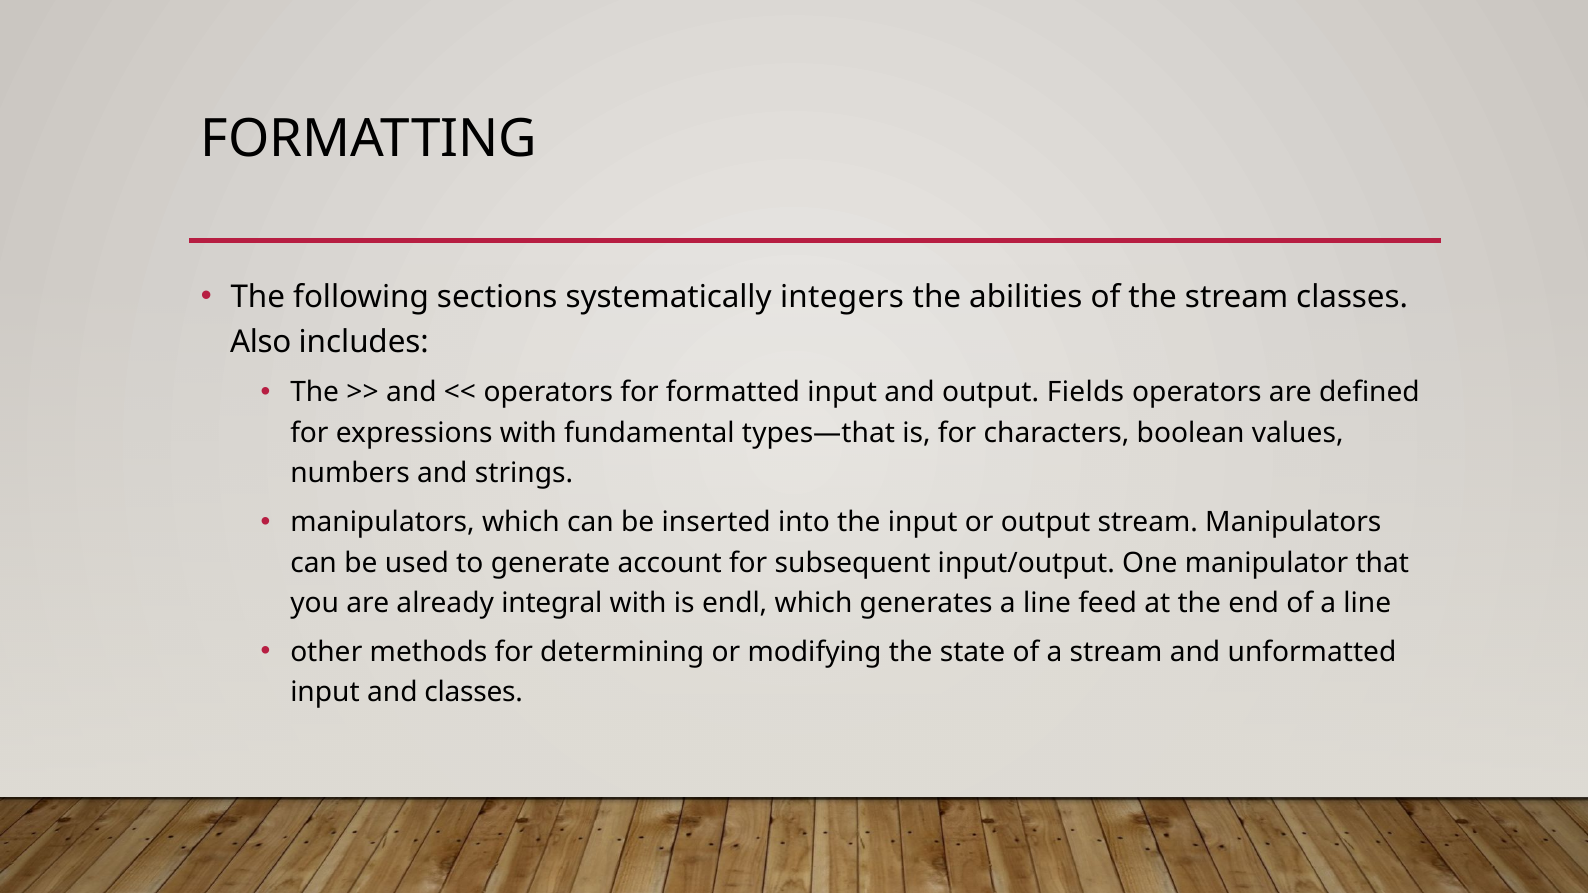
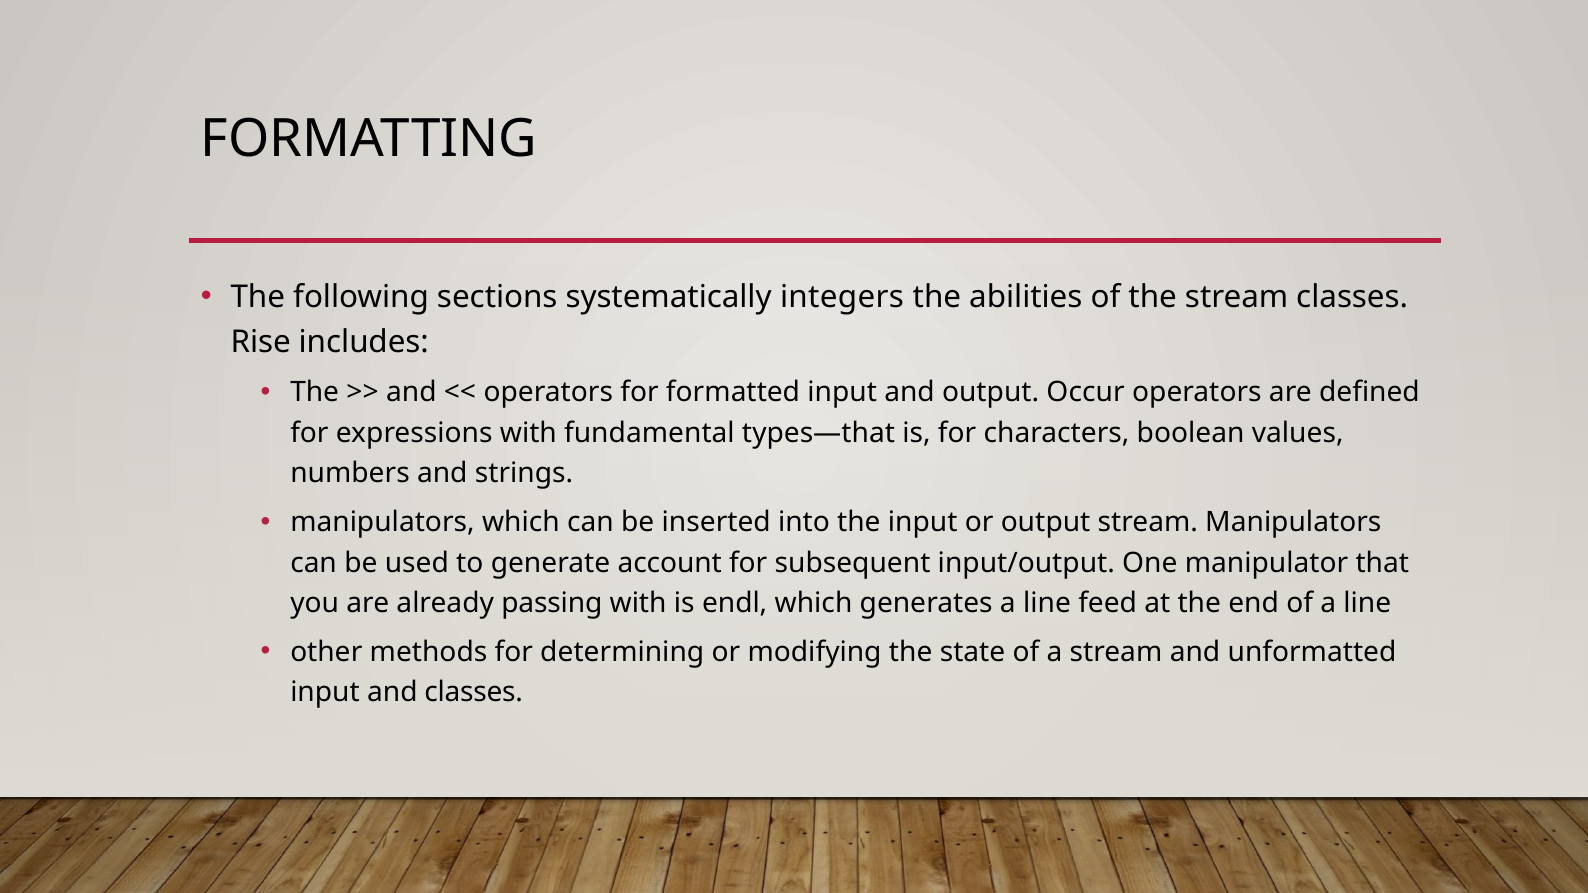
Also: Also -> Rise (261, 342)
Fields: Fields -> Occur (1086, 393)
integral: integral -> passing (552, 604)
